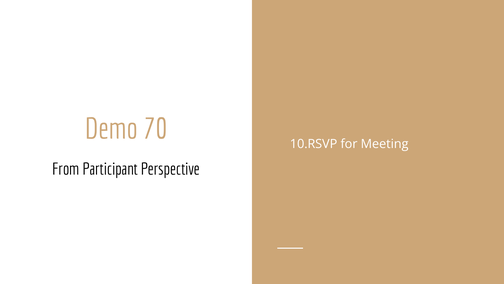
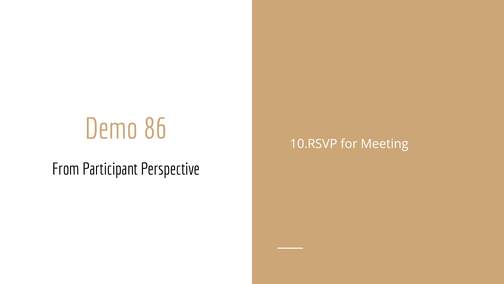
70: 70 -> 86 (155, 129)
